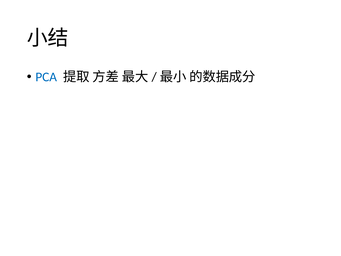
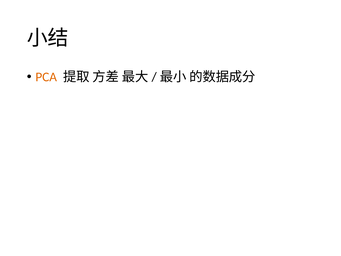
PCA colour: blue -> orange (46, 77)
